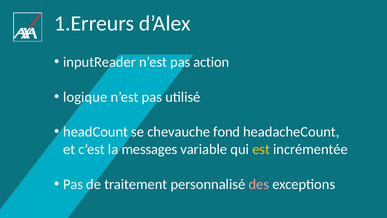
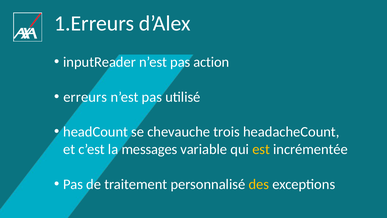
logique: logique -> erreurs (85, 97)
fond: fond -> trois (227, 132)
des colour: pink -> yellow (259, 184)
